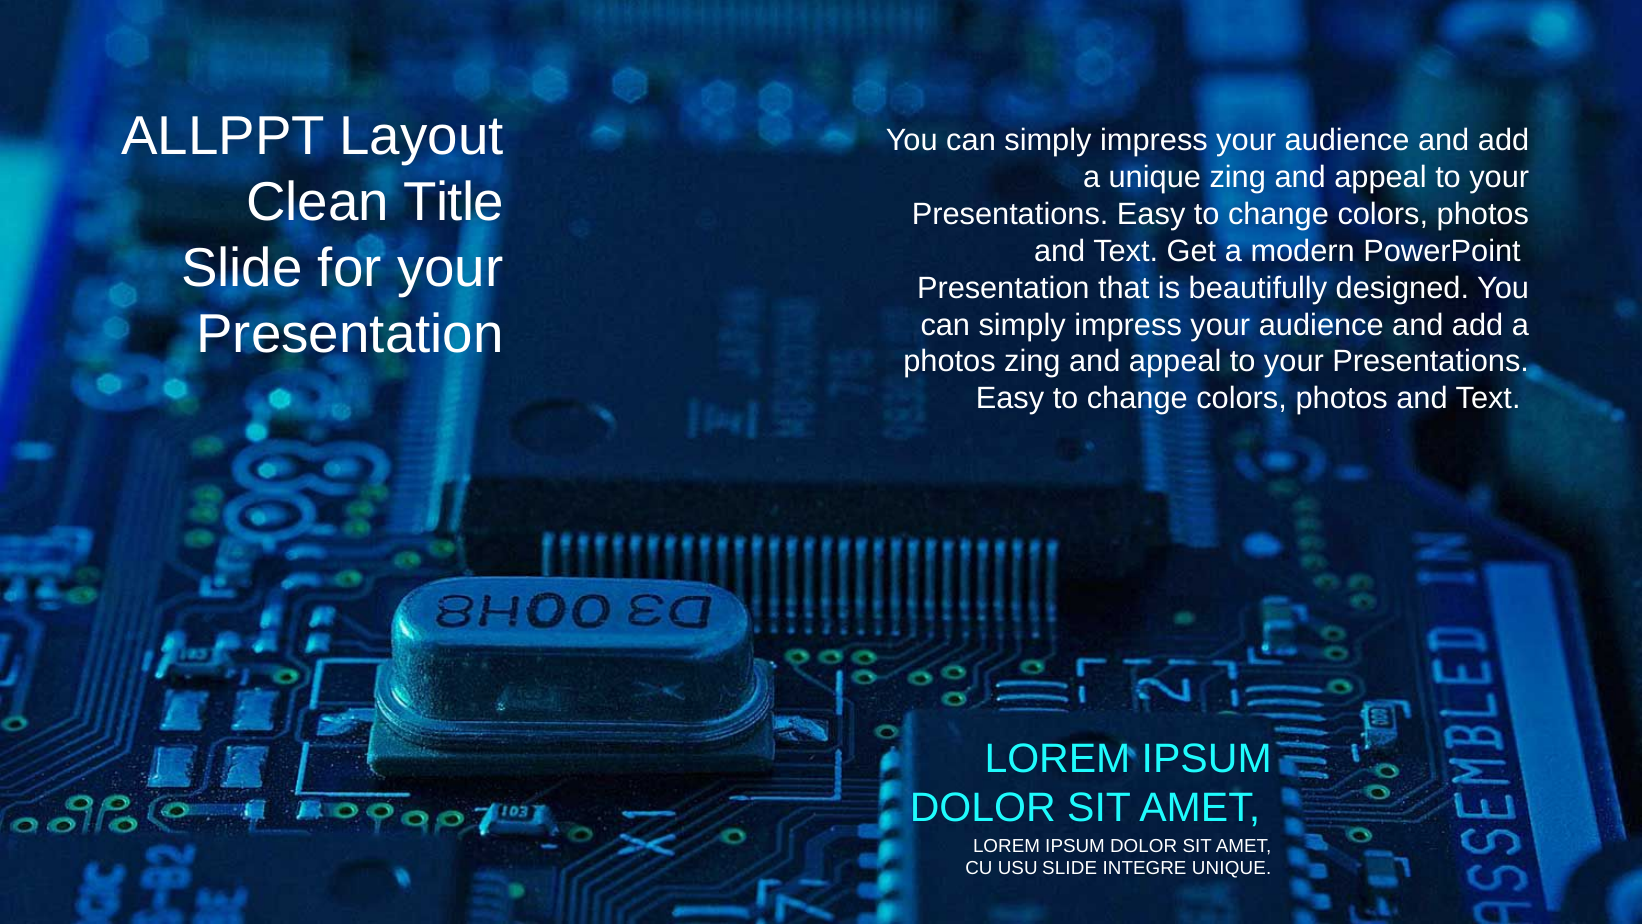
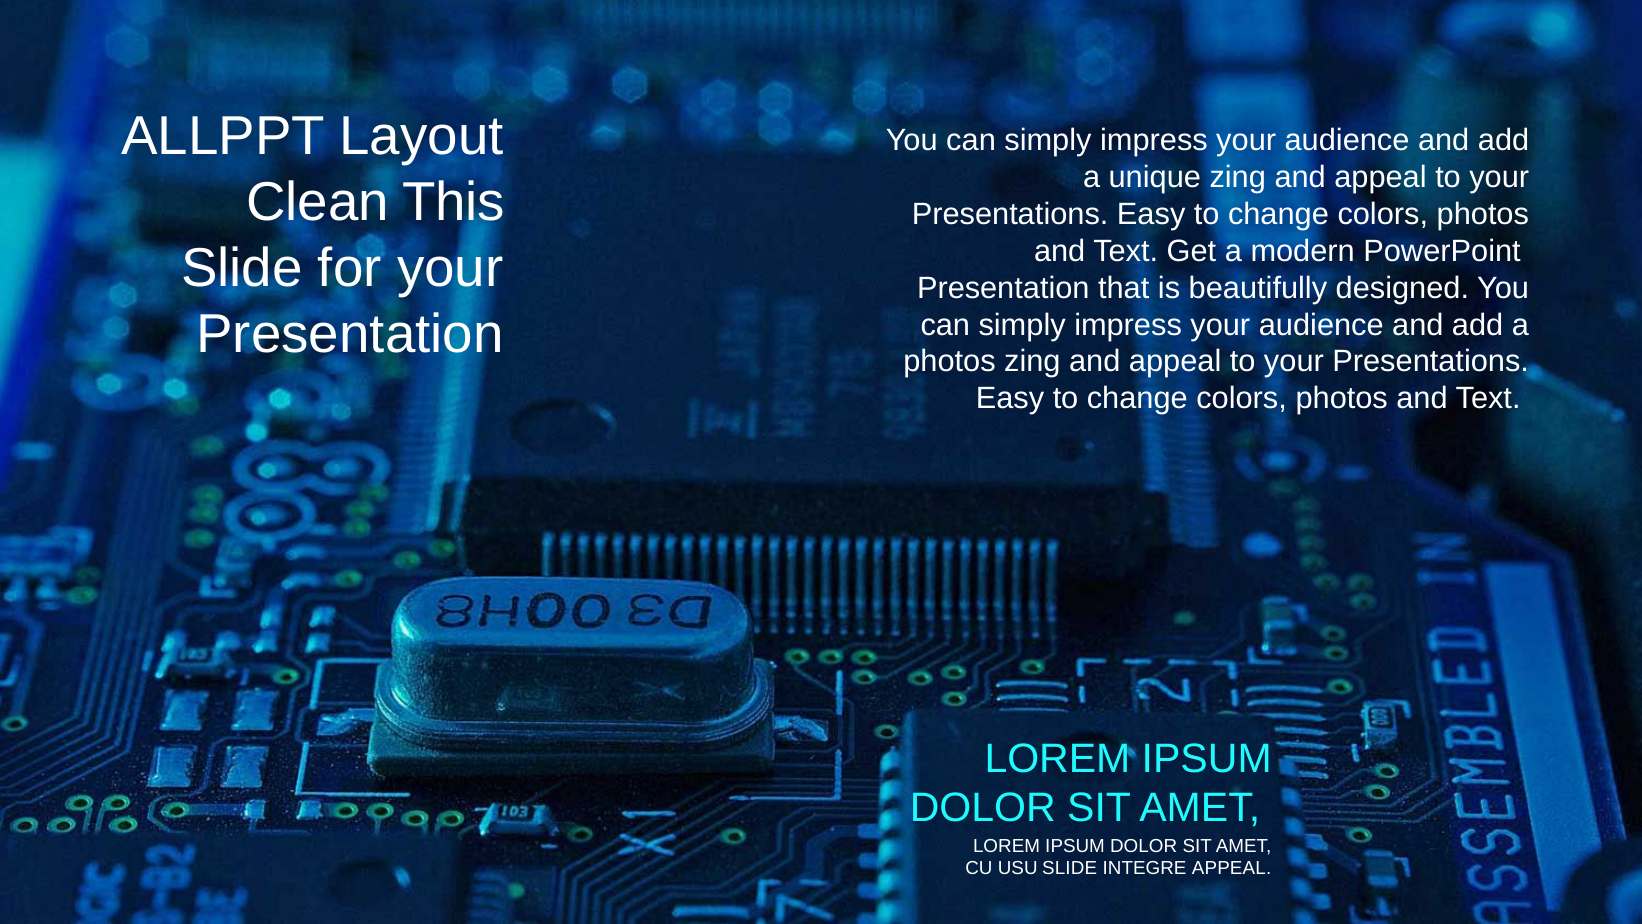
Title: Title -> This (454, 202)
INTEGRE UNIQUE: UNIQUE -> APPEAL (1232, 868)
